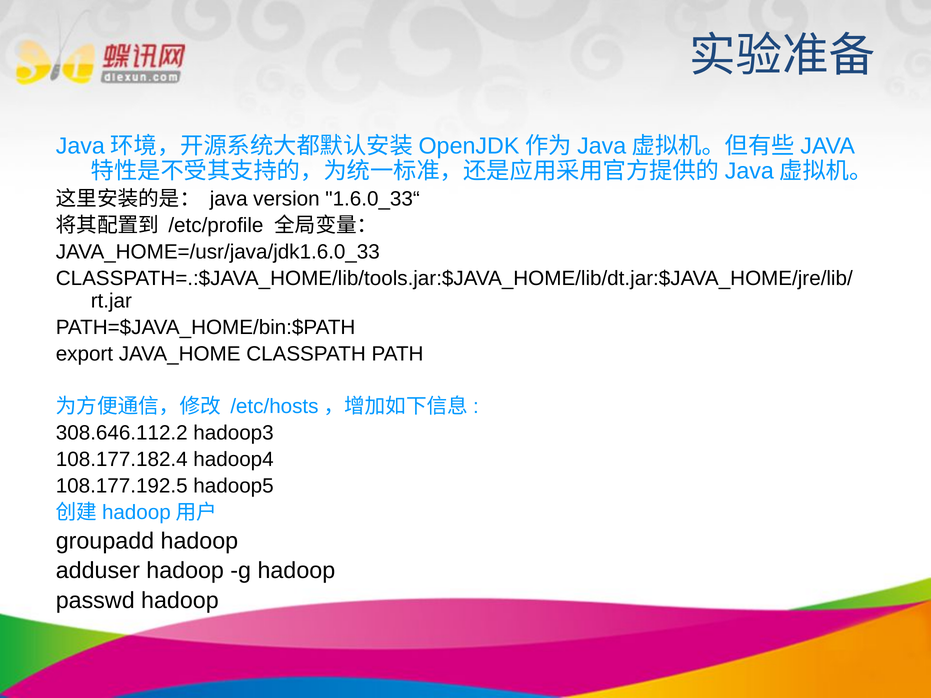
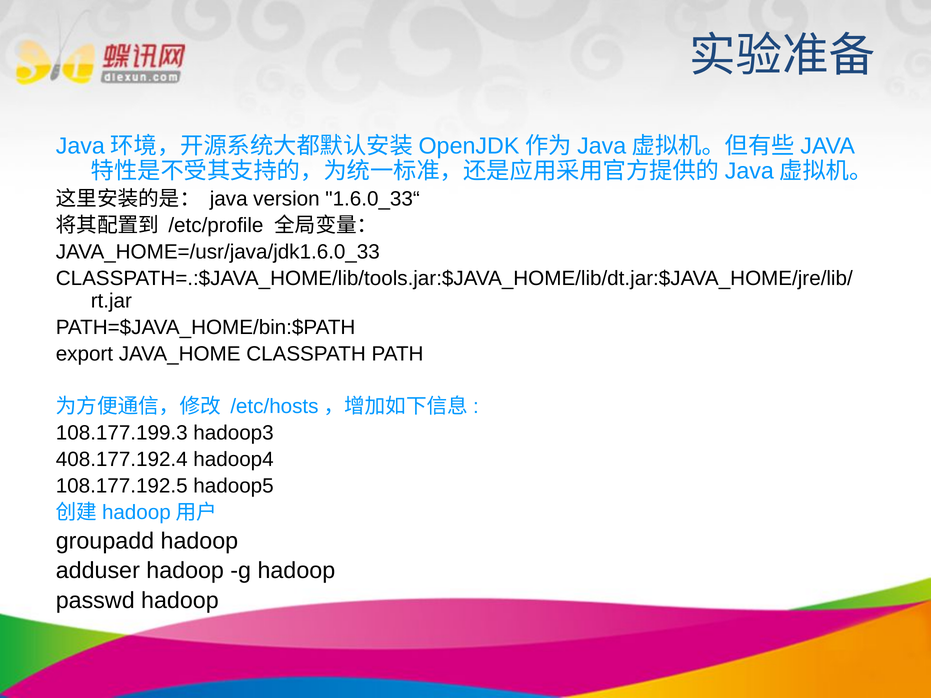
308.646.112.2: 308.646.112.2 -> 108.177.199.3 (122, 433)
108.177.182.4: 108.177.182.4 -> 408.177.192.4 (122, 460)
